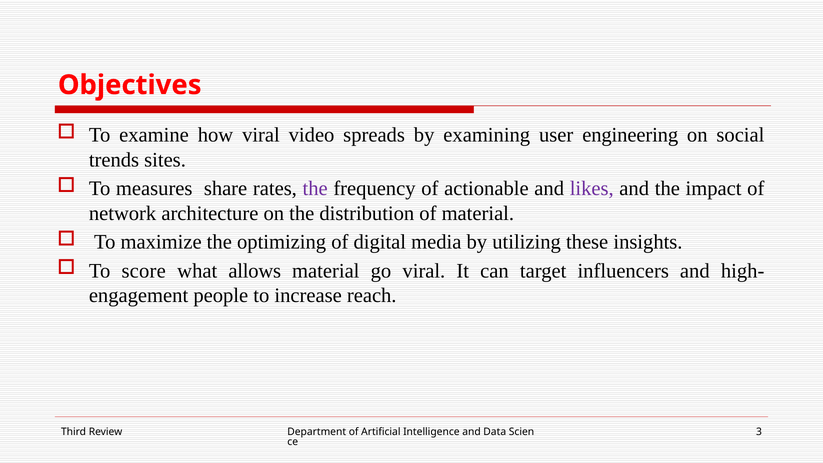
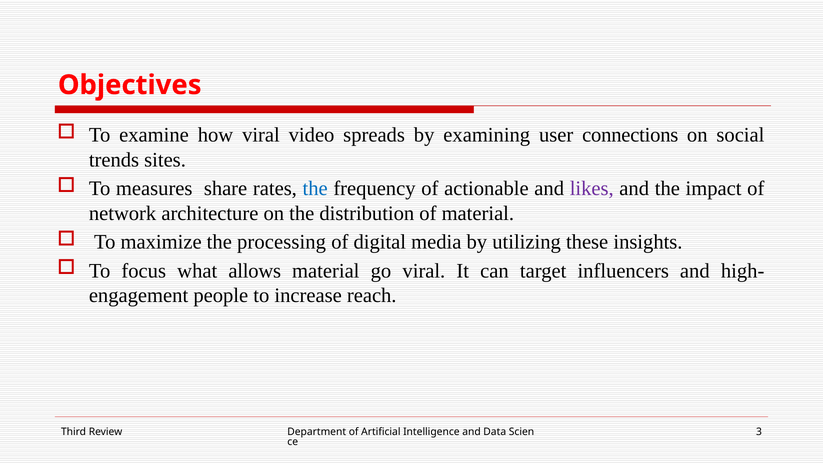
engineering: engineering -> connections (630, 135)
the colour: purple -> blue (315, 189)
optimizing: optimizing -> processing (282, 242)
score: score -> focus (144, 271)
